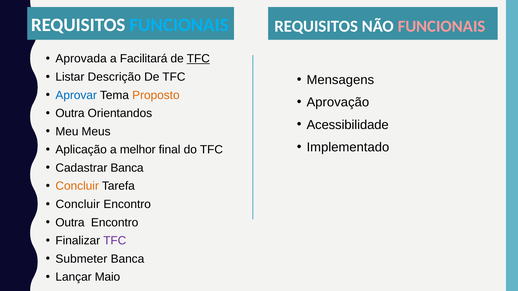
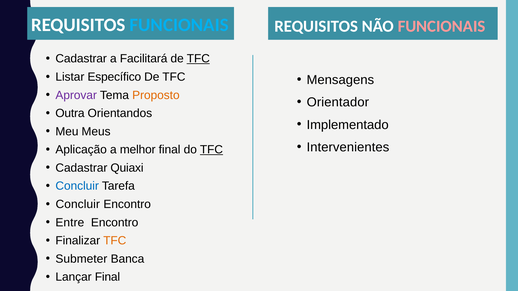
Aprovada: Aprovada -> Cadastrar (81, 59)
Descrição: Descrição -> Específico (114, 77)
Aprovar colour: blue -> purple (76, 95)
Aprovação: Aprovação -> Orientador (338, 102)
Acessibilidade: Acessibilidade -> Implementado (348, 125)
Implementado: Implementado -> Intervenientes (348, 147)
TFC underline: none -> present (211, 150)
Cadastrar Banca: Banca -> Quiaxi (127, 168)
Concluir colour: orange -> blue (77, 186)
Outra: Outra -> Entre (70, 223)
TFC colour: purple -> orange (115, 241)
Lançar Maio: Maio -> Final (107, 277)
